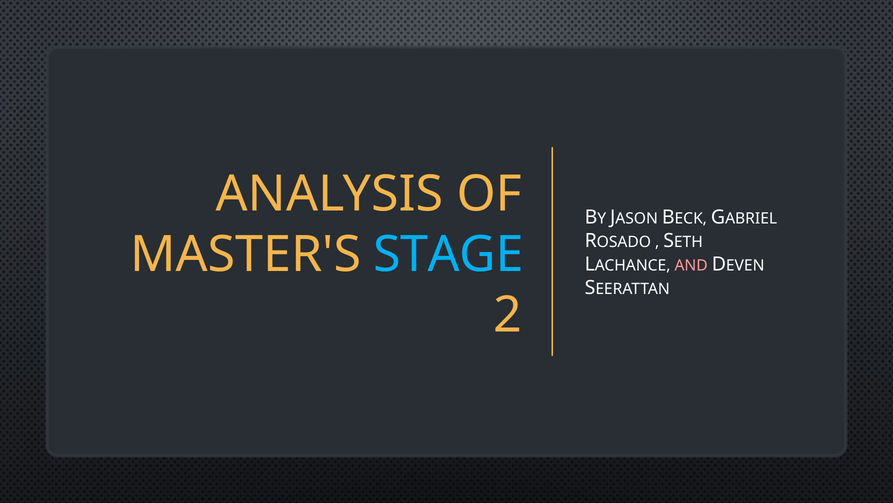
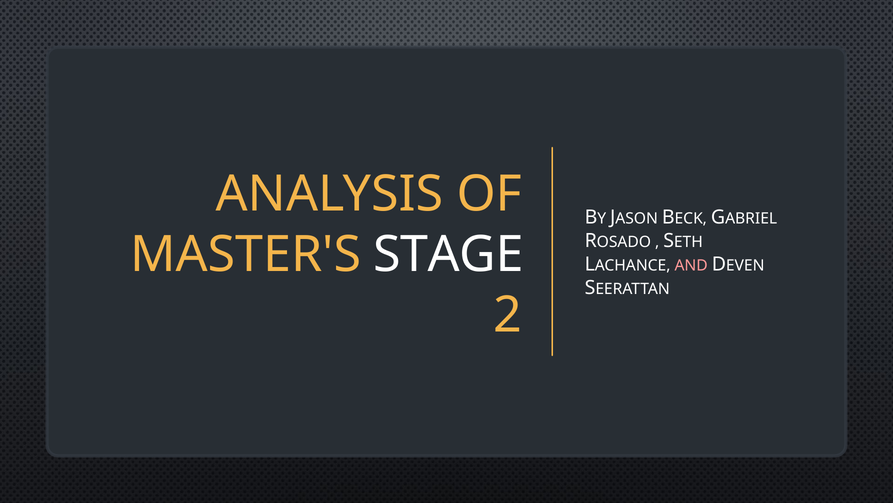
STAGE colour: light blue -> white (448, 254)
